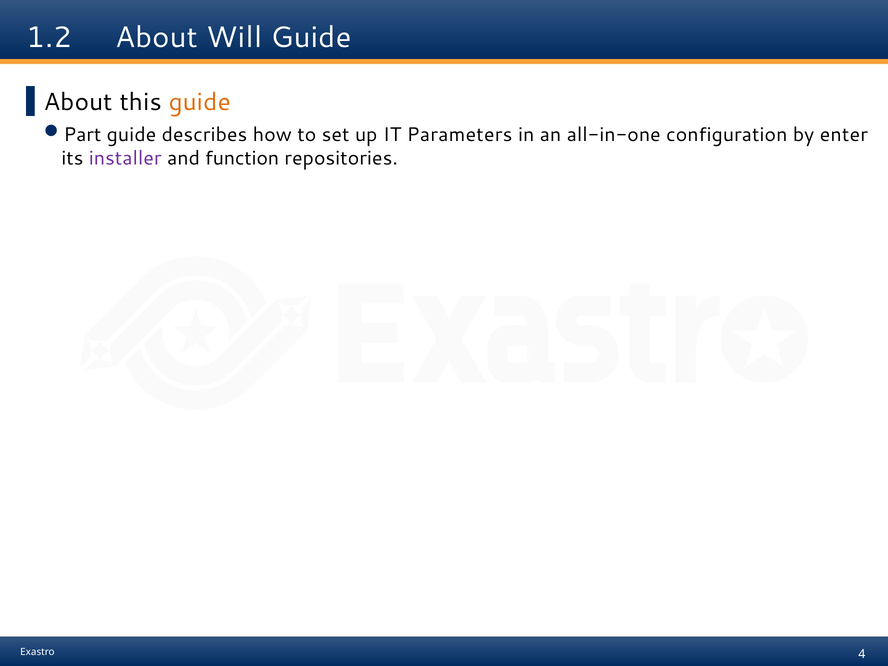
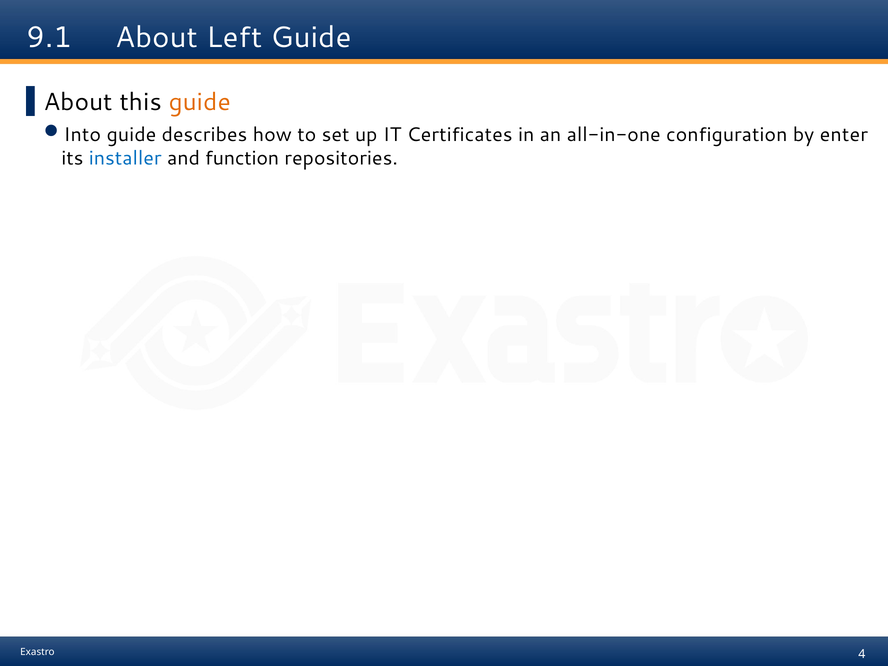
1.2: 1.2 -> 9.1 (49, 38)
Will: Will -> Left (234, 38)
Part: Part -> Into (82, 135)
Parameters: Parameters -> Certificates (460, 135)
installer colour: purple -> blue (125, 158)
